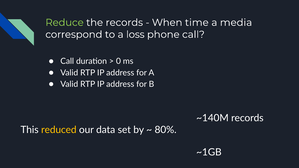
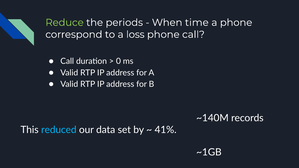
the records: records -> periods (124, 23)
a media: media -> phone (236, 23)
reduced colour: yellow -> light blue (59, 130)
80%: 80% -> 41% (166, 130)
